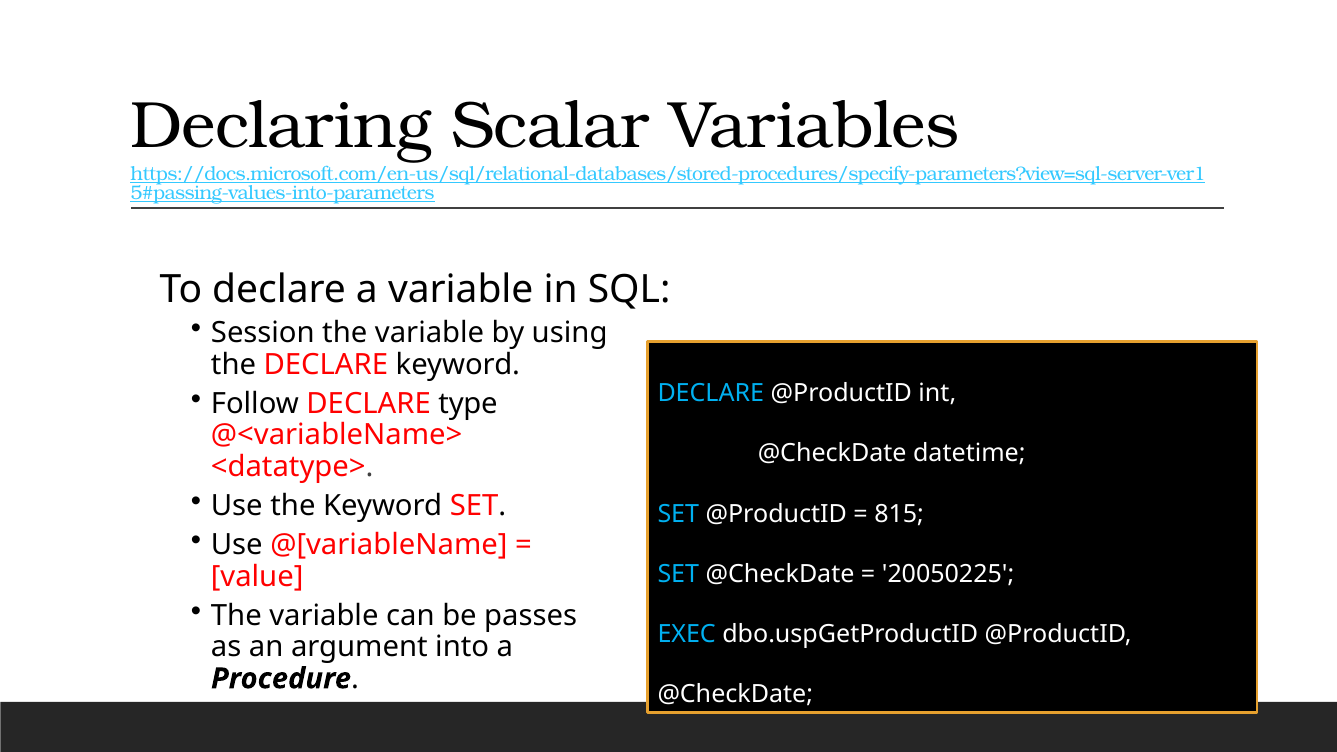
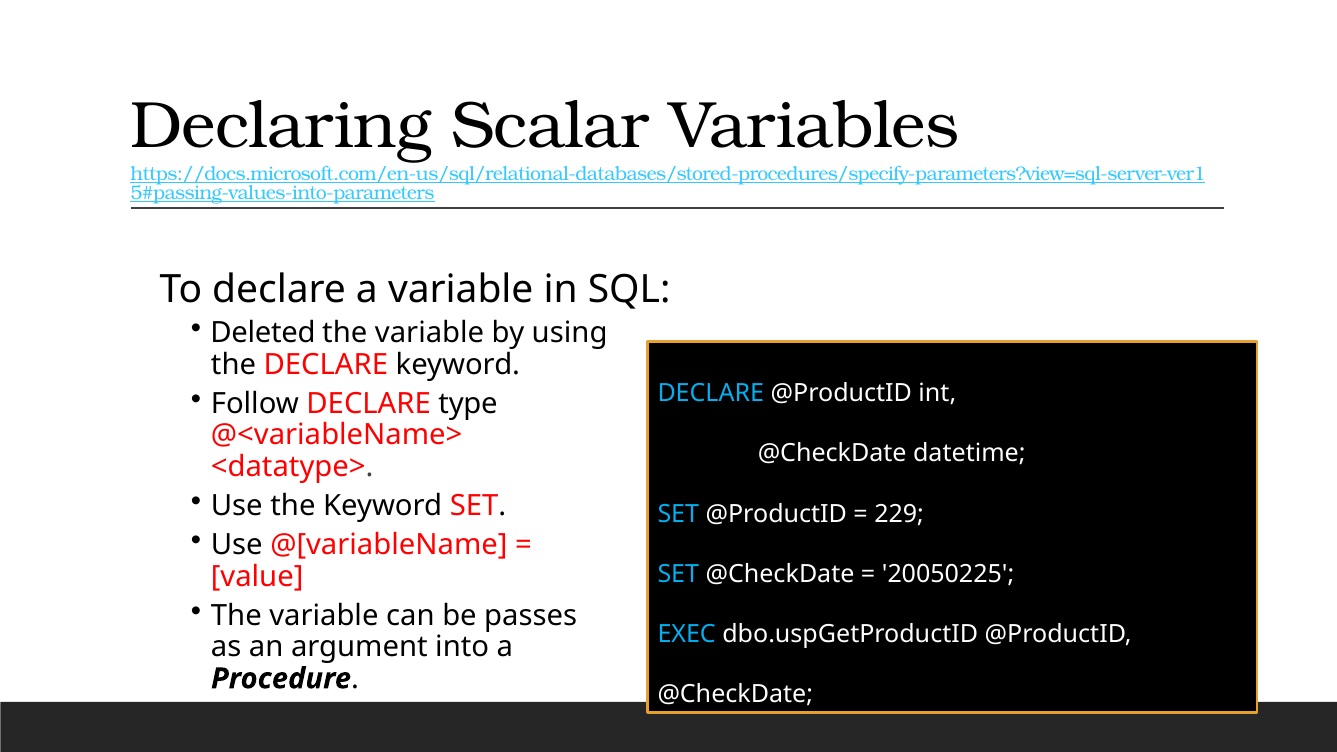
Session: Session -> Deleted (263, 333)
815: 815 -> 229 (899, 514)
